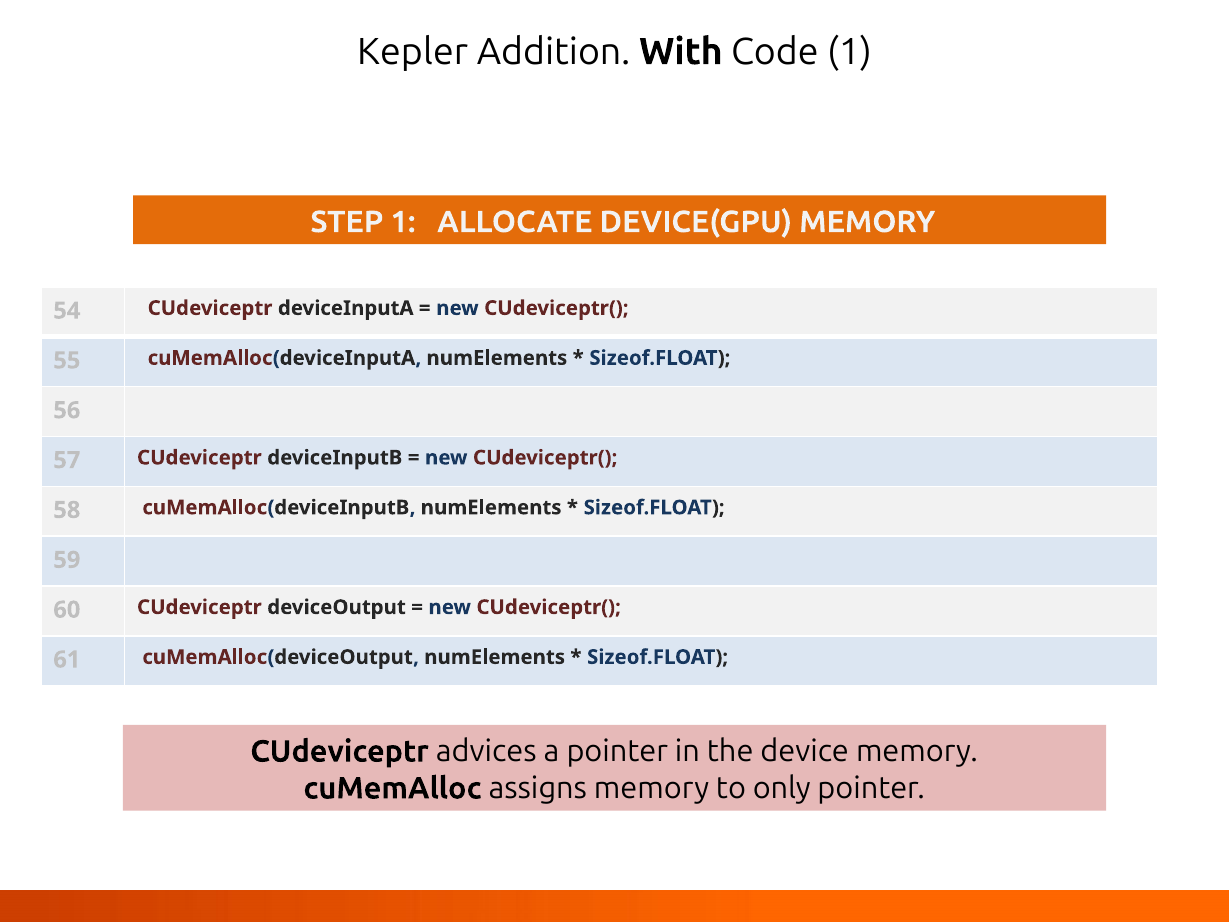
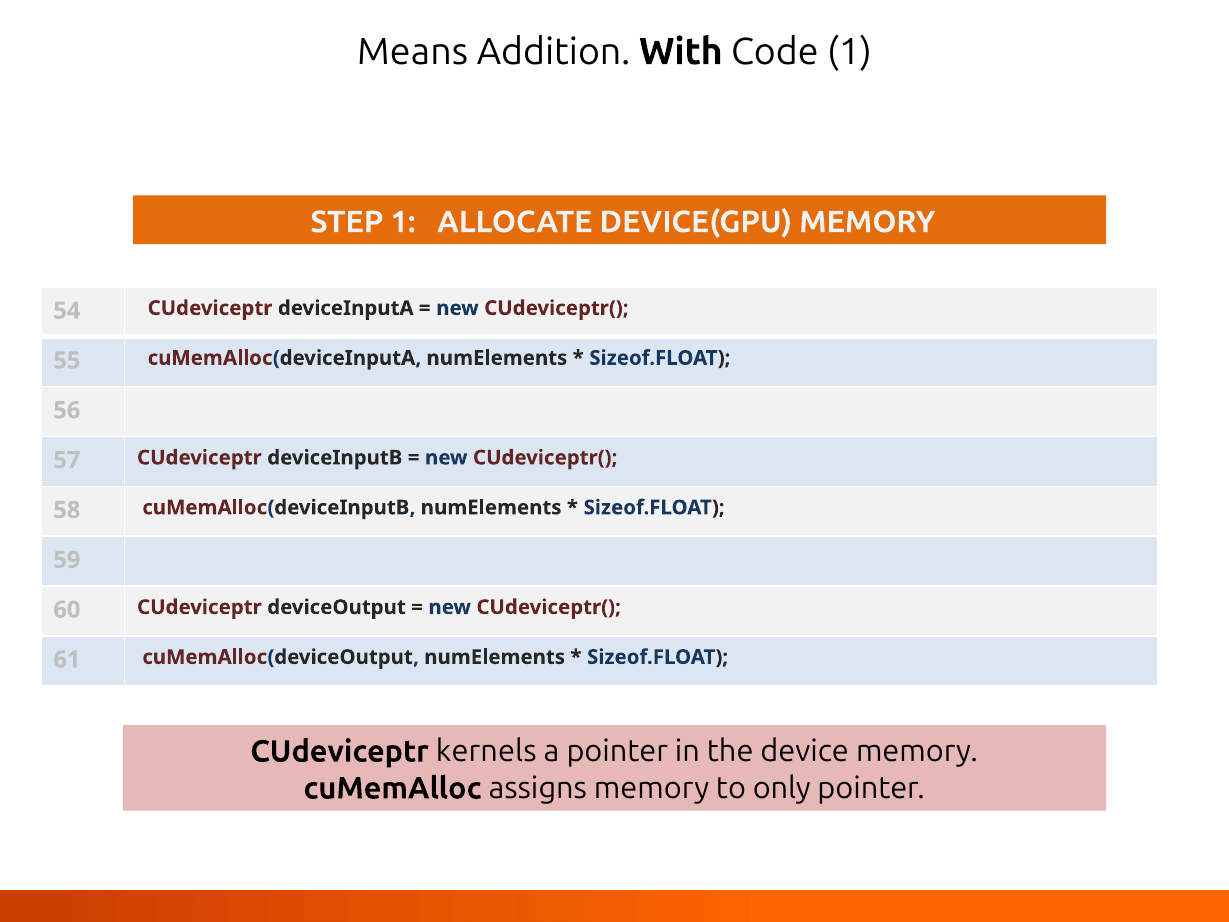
Kepler: Kepler -> Means (413, 52)
advices: advices -> kernels (486, 751)
